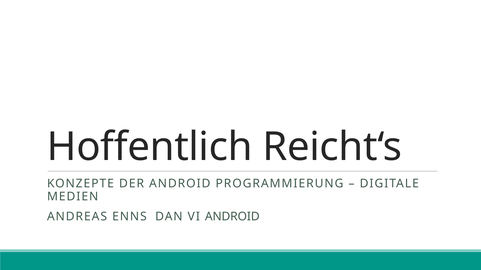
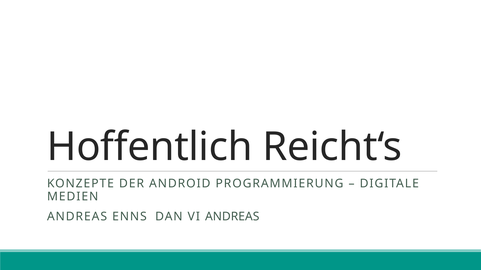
VI ANDROID: ANDROID -> ANDREAS (232, 217)
